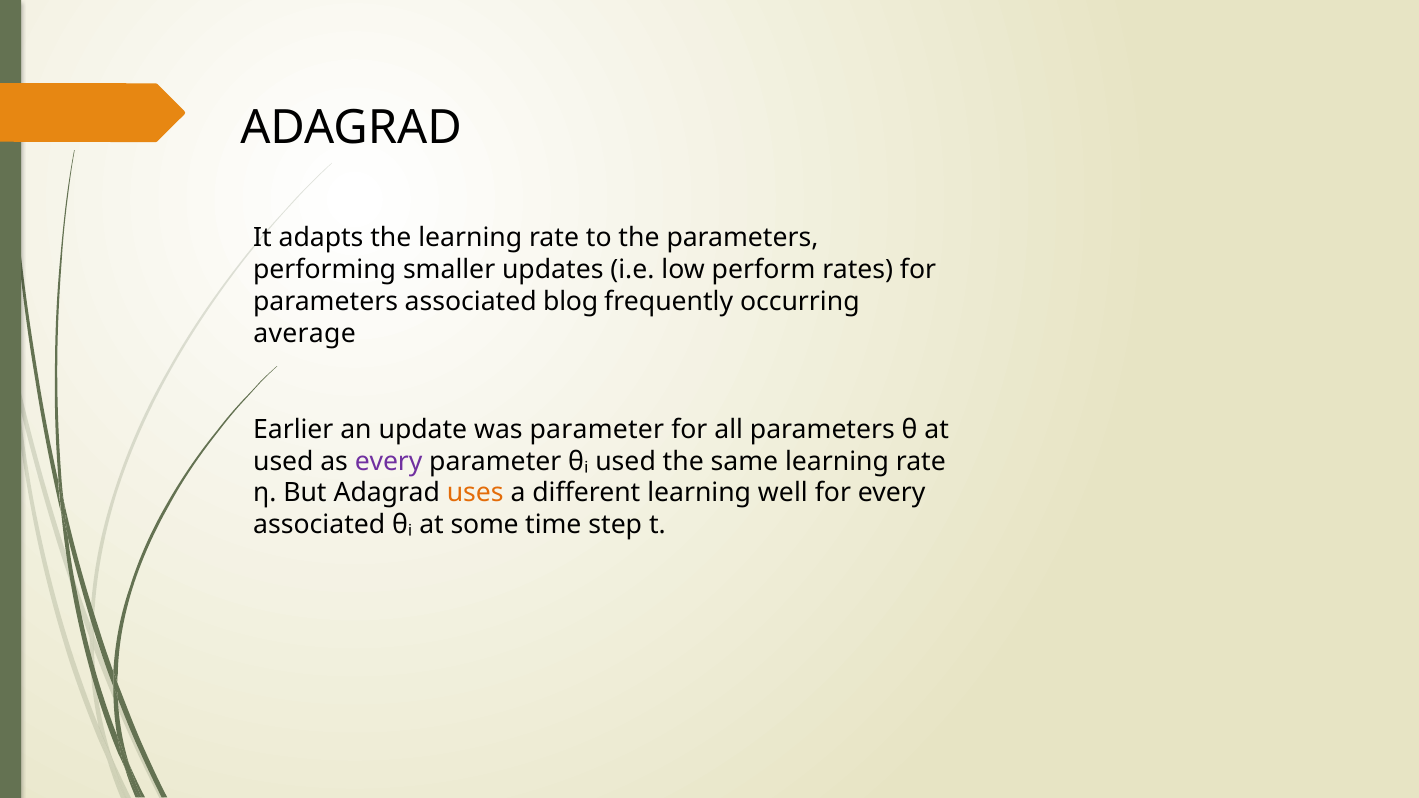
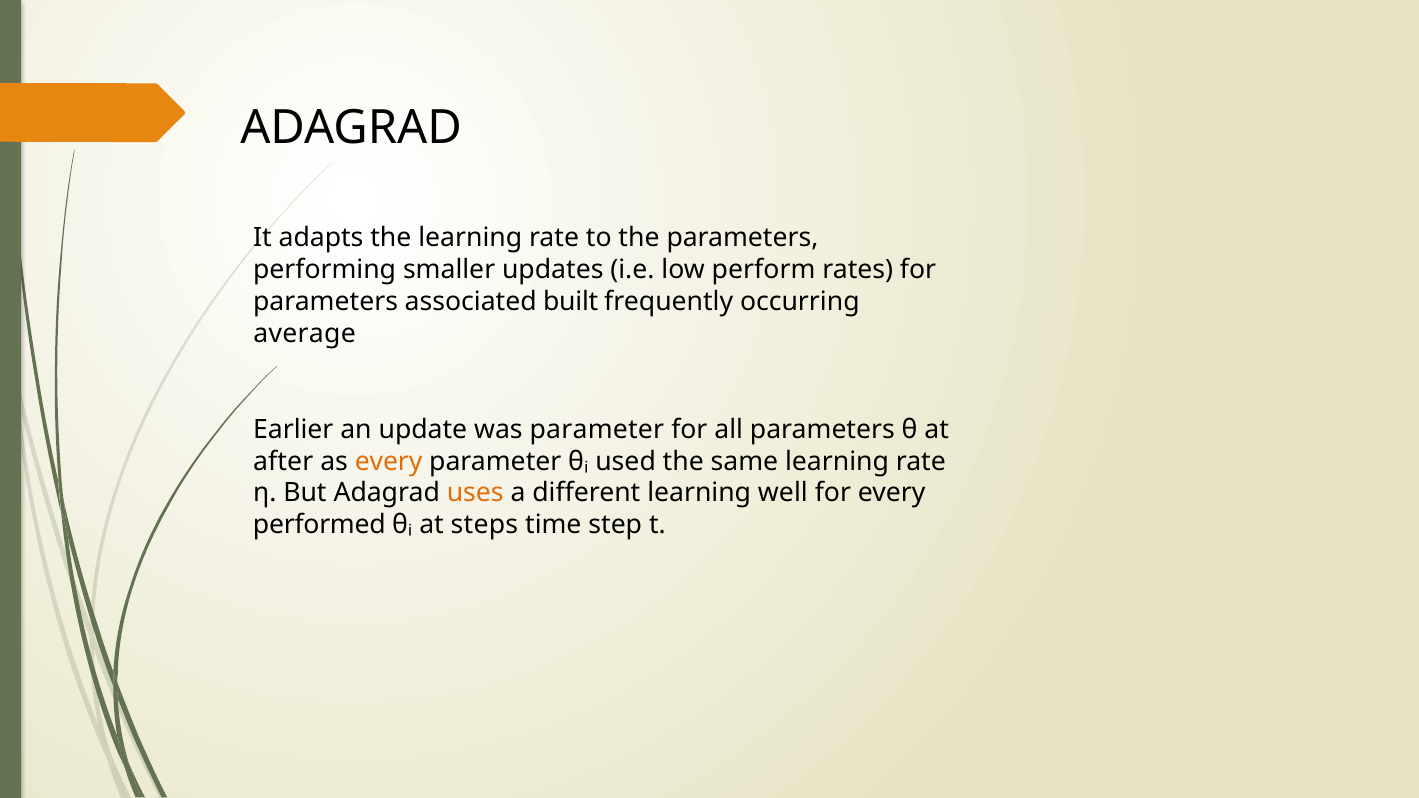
blog: blog -> built (571, 302)
used: used -> after (283, 461)
every colour: purple -> orange (389, 461)
associated: associated -> performed (319, 525)
some: some -> steps (484, 525)
